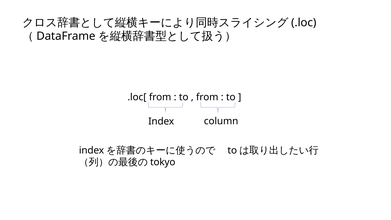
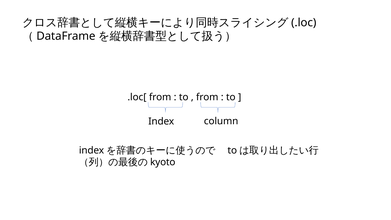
tokyo: tokyo -> kyoto (163, 162)
